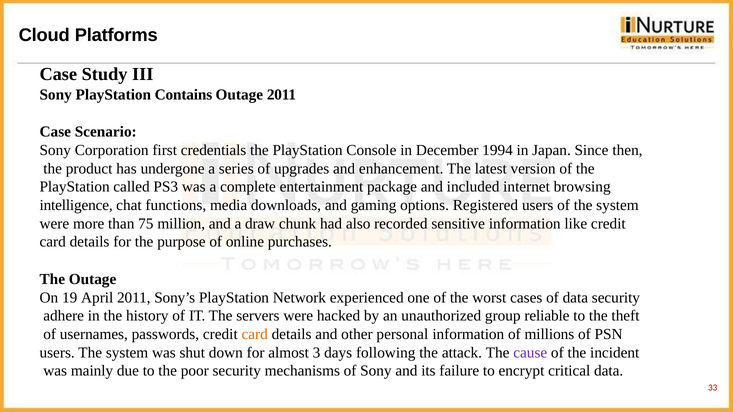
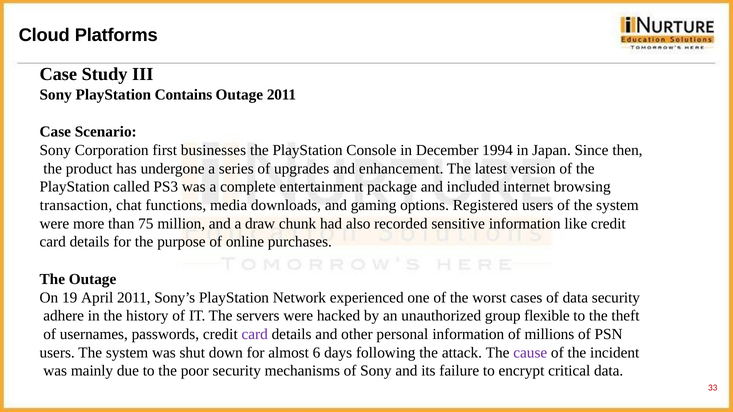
credentials: credentials -> businesses (213, 150)
intelligence: intelligence -> transaction (76, 205)
reliable: reliable -> flexible (547, 316)
card colour: orange -> purple (255, 335)
3: 3 -> 6 (317, 353)
